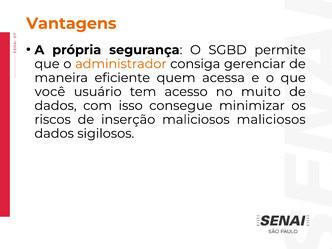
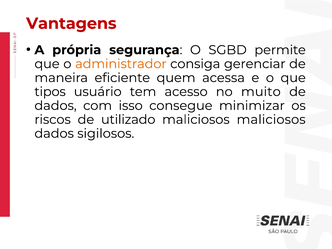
Vantagens colour: orange -> red (71, 24)
você: você -> tipos (50, 92)
inserção: inserção -> utilizado (128, 120)
